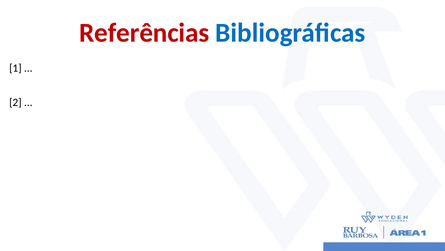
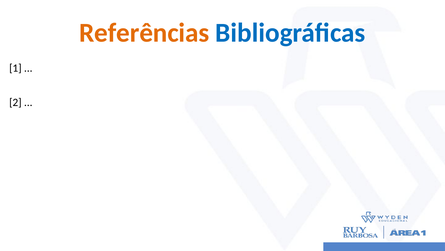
Referências colour: red -> orange (144, 33)
